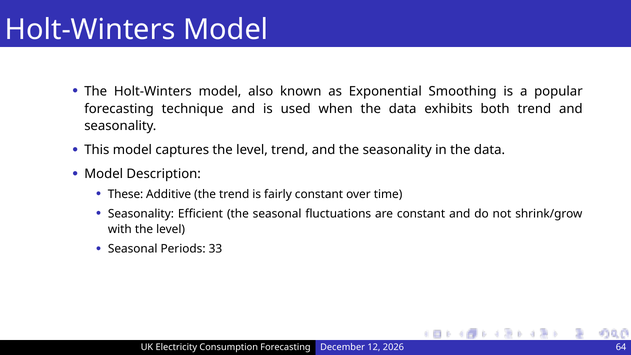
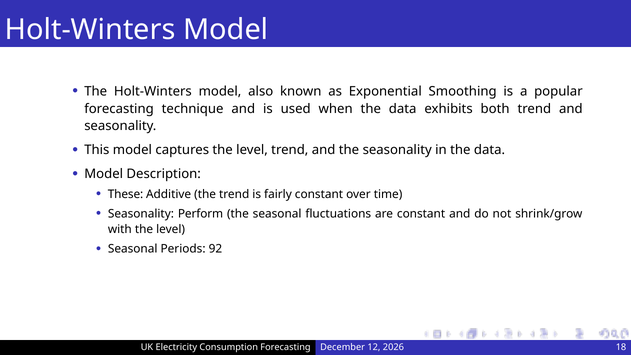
Efficient: Efficient -> Perform (201, 214)
33: 33 -> 92 (215, 249)
64: 64 -> 18 (621, 347)
